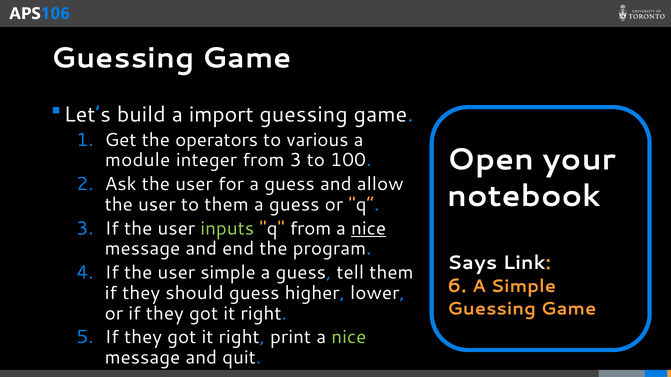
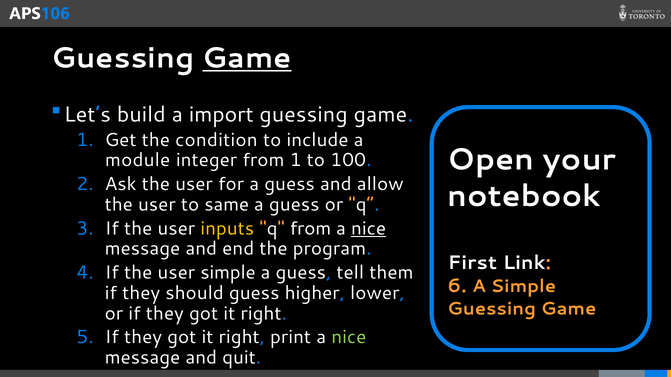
Game underline: none -> present (247, 58)
operators: operators -> condition (216, 140)
various: various -> include (317, 140)
from 3: 3 -> 1 (296, 160)
to them: them -> same (227, 205)
inputs colour: light green -> yellow (227, 229)
Says: Says -> First (472, 263)
